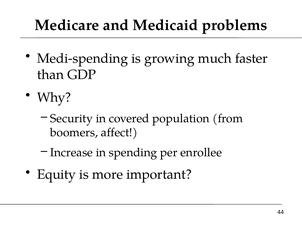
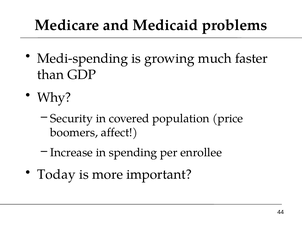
from: from -> price (228, 118)
Equity: Equity -> Today (56, 174)
